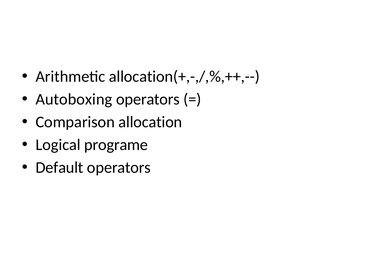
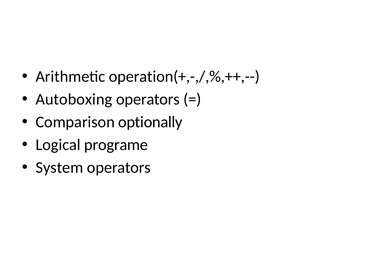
allocation(+,-,/,%,++,--: allocation(+,-,/,%,++,-- -> operation(+,-,/,%,++,-- (184, 77)
allocation: allocation -> optionally (150, 122)
Default: Default -> System (59, 167)
